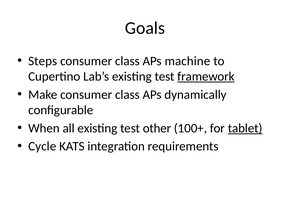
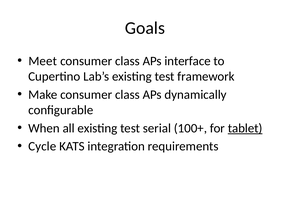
Steps: Steps -> Meet (43, 61)
machine: machine -> interface (188, 61)
framework underline: present -> none (206, 76)
other: other -> serial (157, 128)
